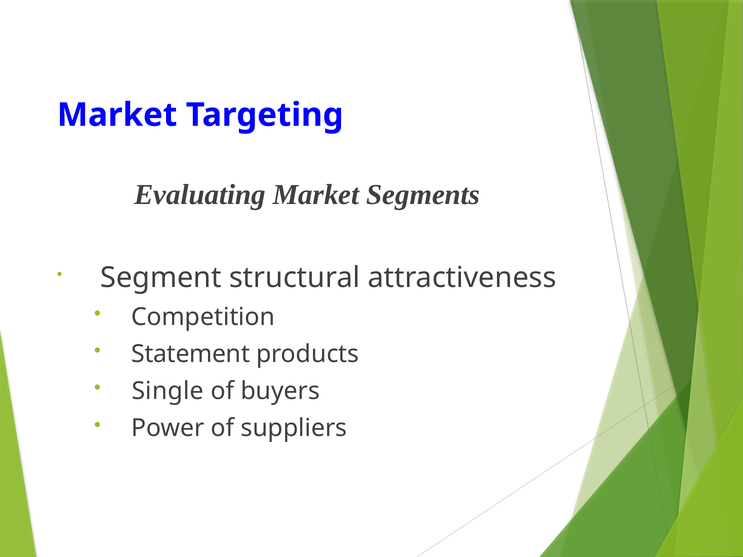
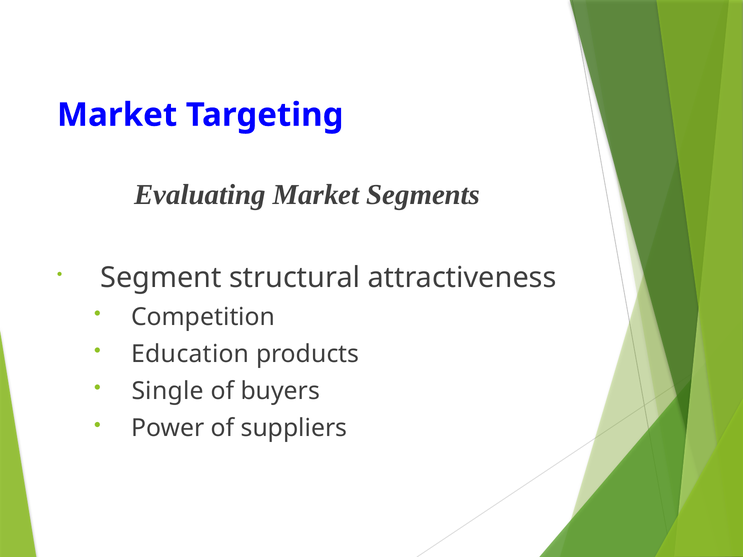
Statement: Statement -> Education (190, 354)
